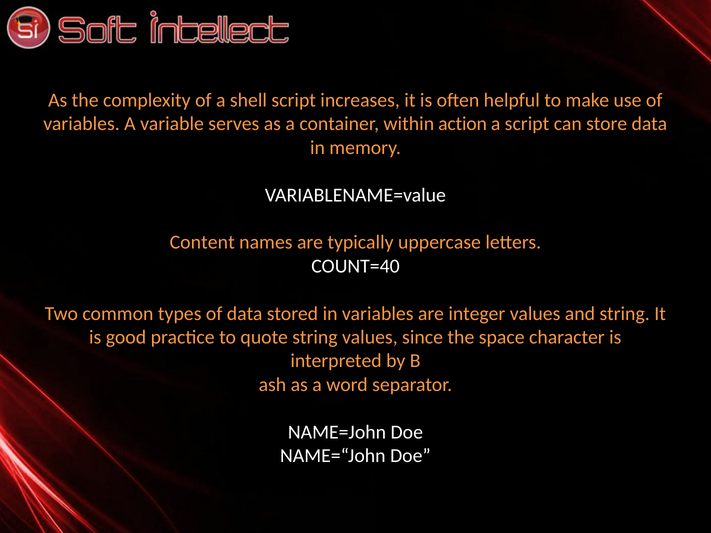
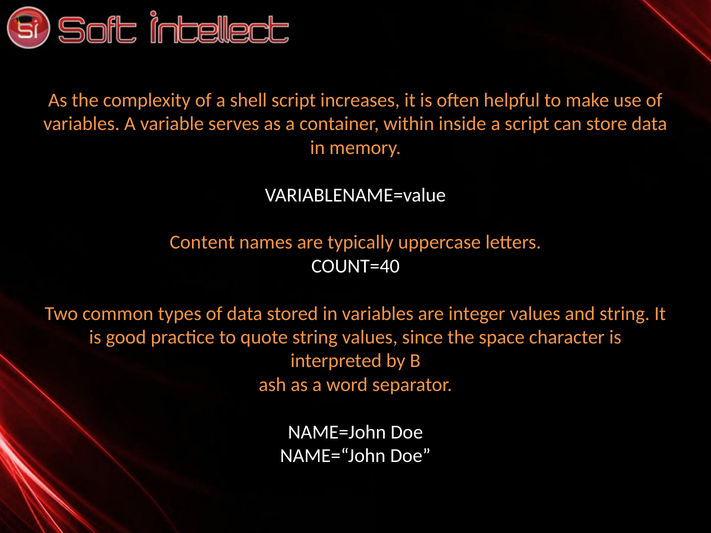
action: action -> inside (462, 124)
